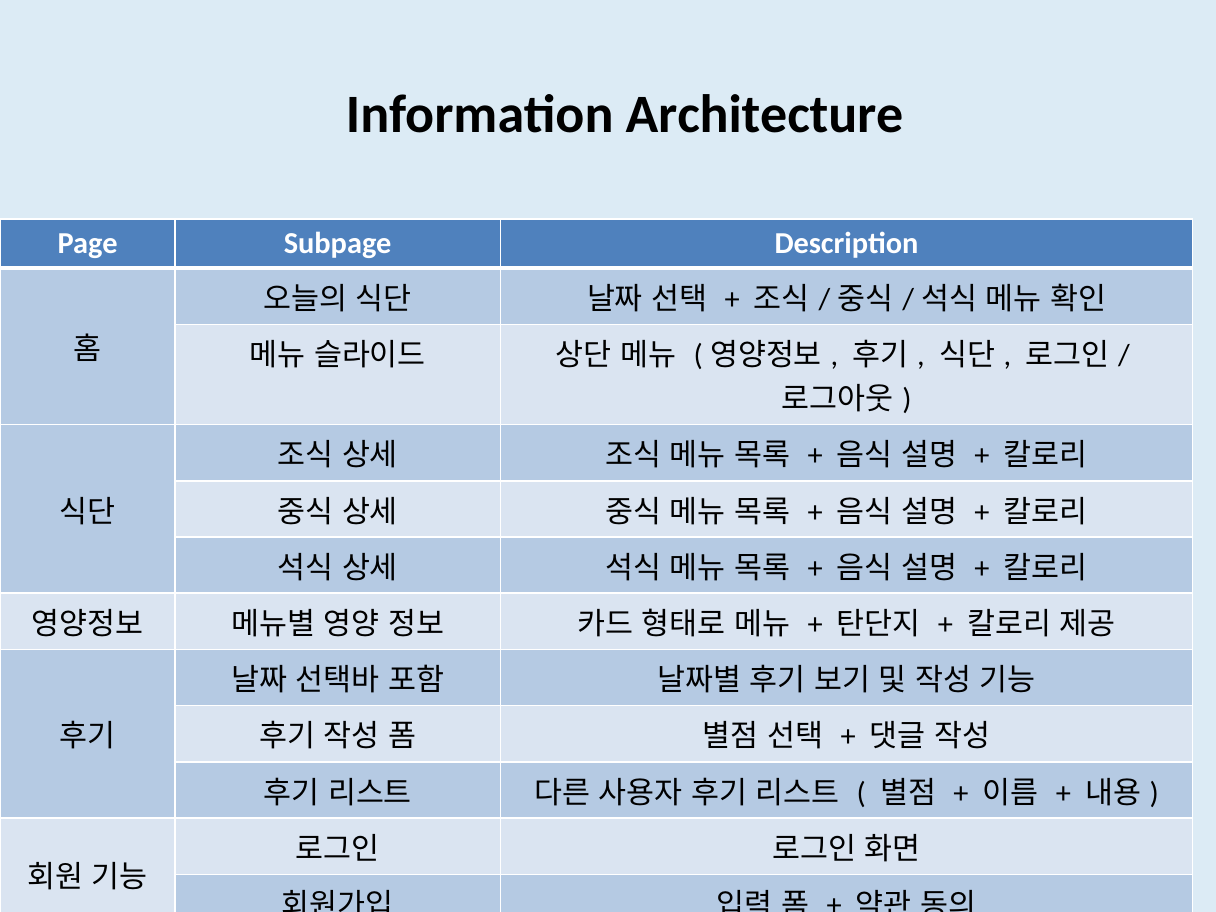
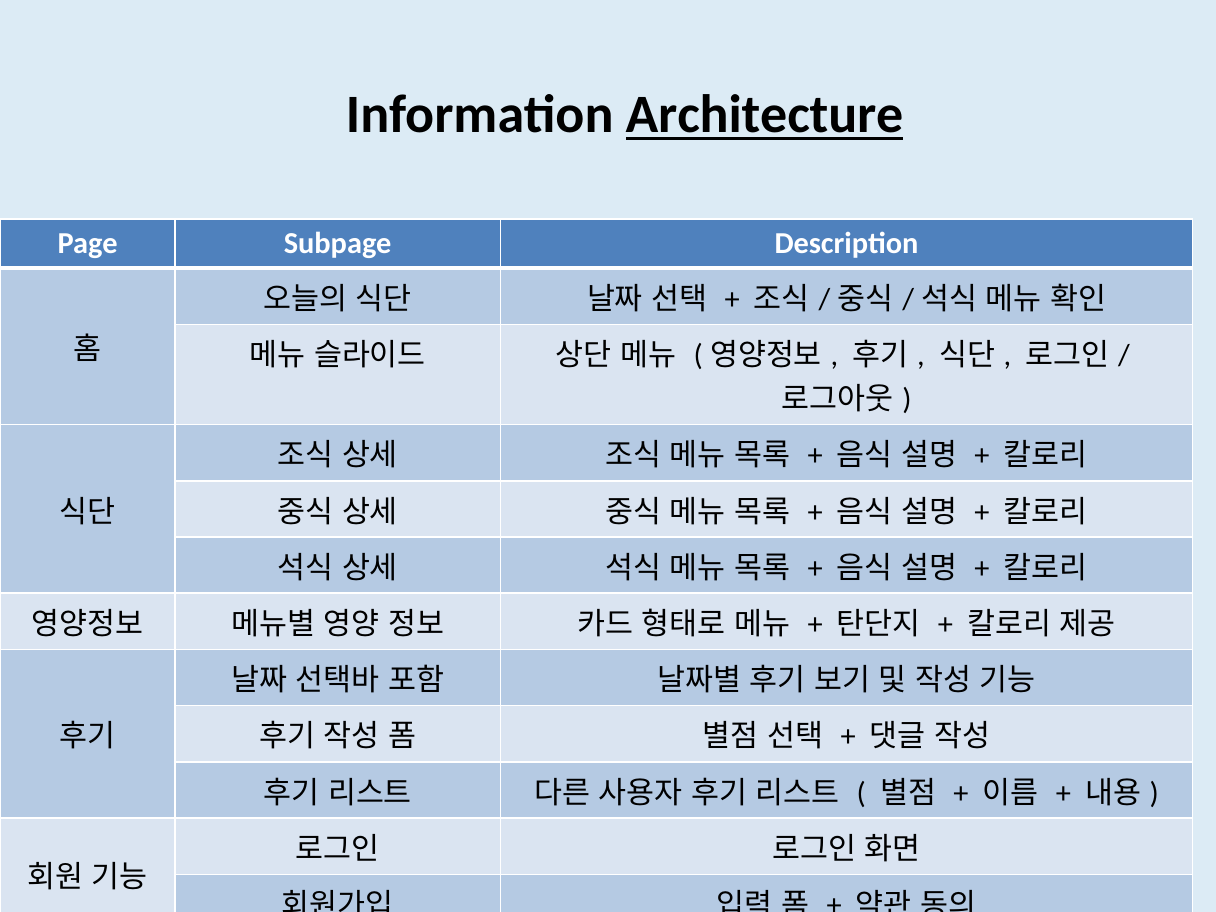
Architecture underline: none -> present (765, 115)
